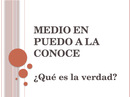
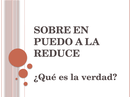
MEDIO: MEDIO -> SOBRE (52, 30)
CONOCE: CONOCE -> REDUCE (57, 54)
